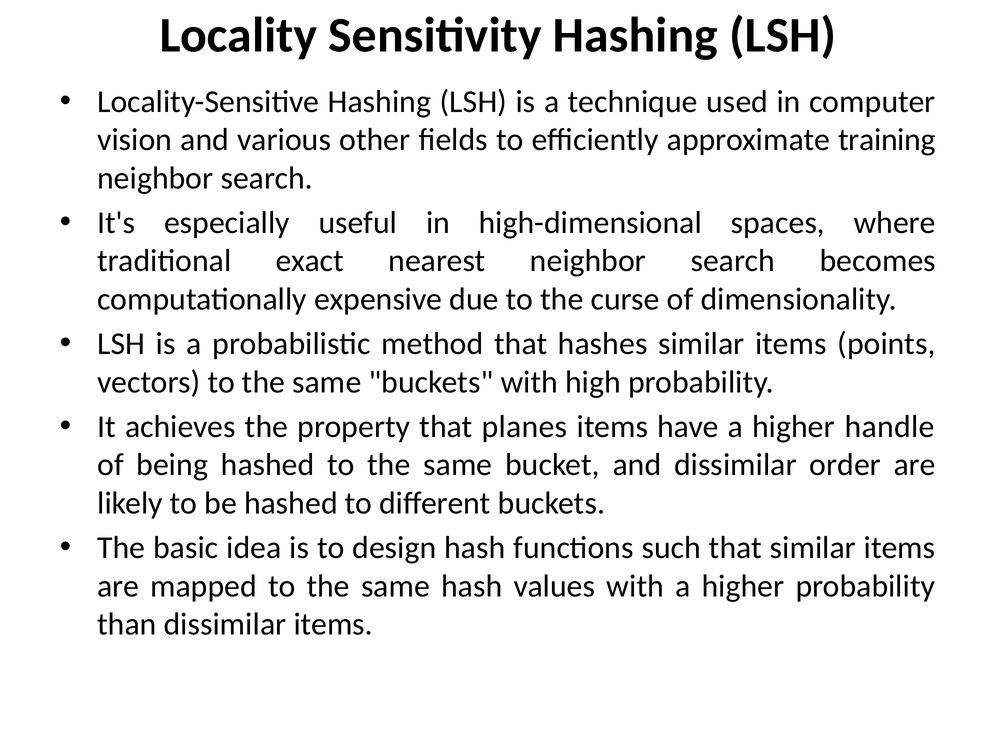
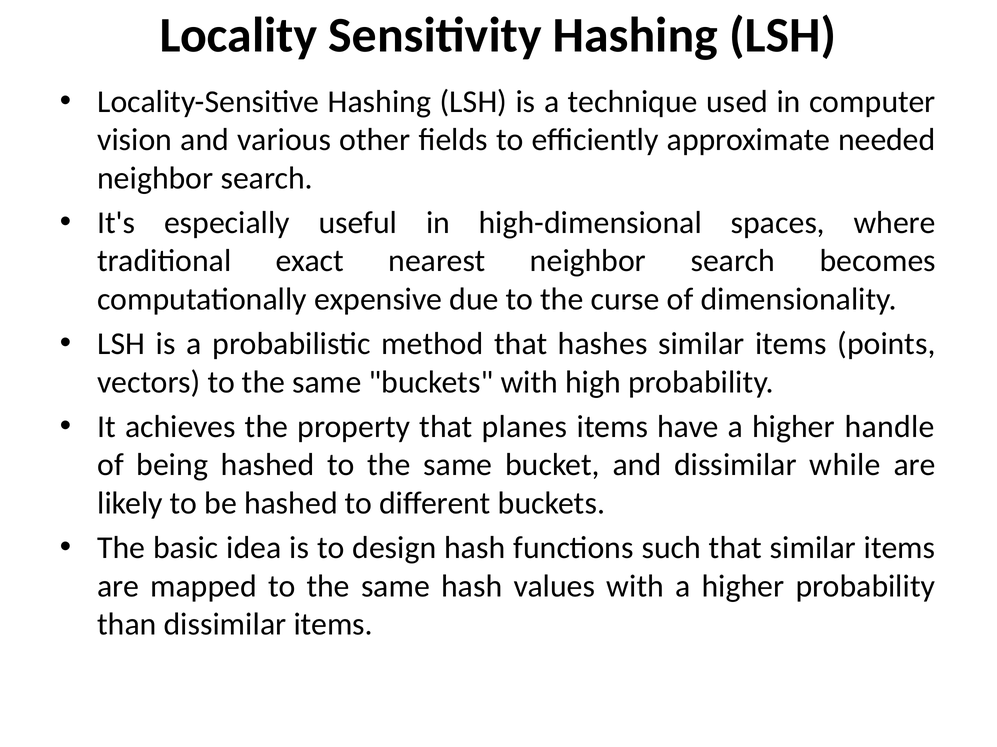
training: training -> needed (887, 140)
order: order -> while (845, 465)
